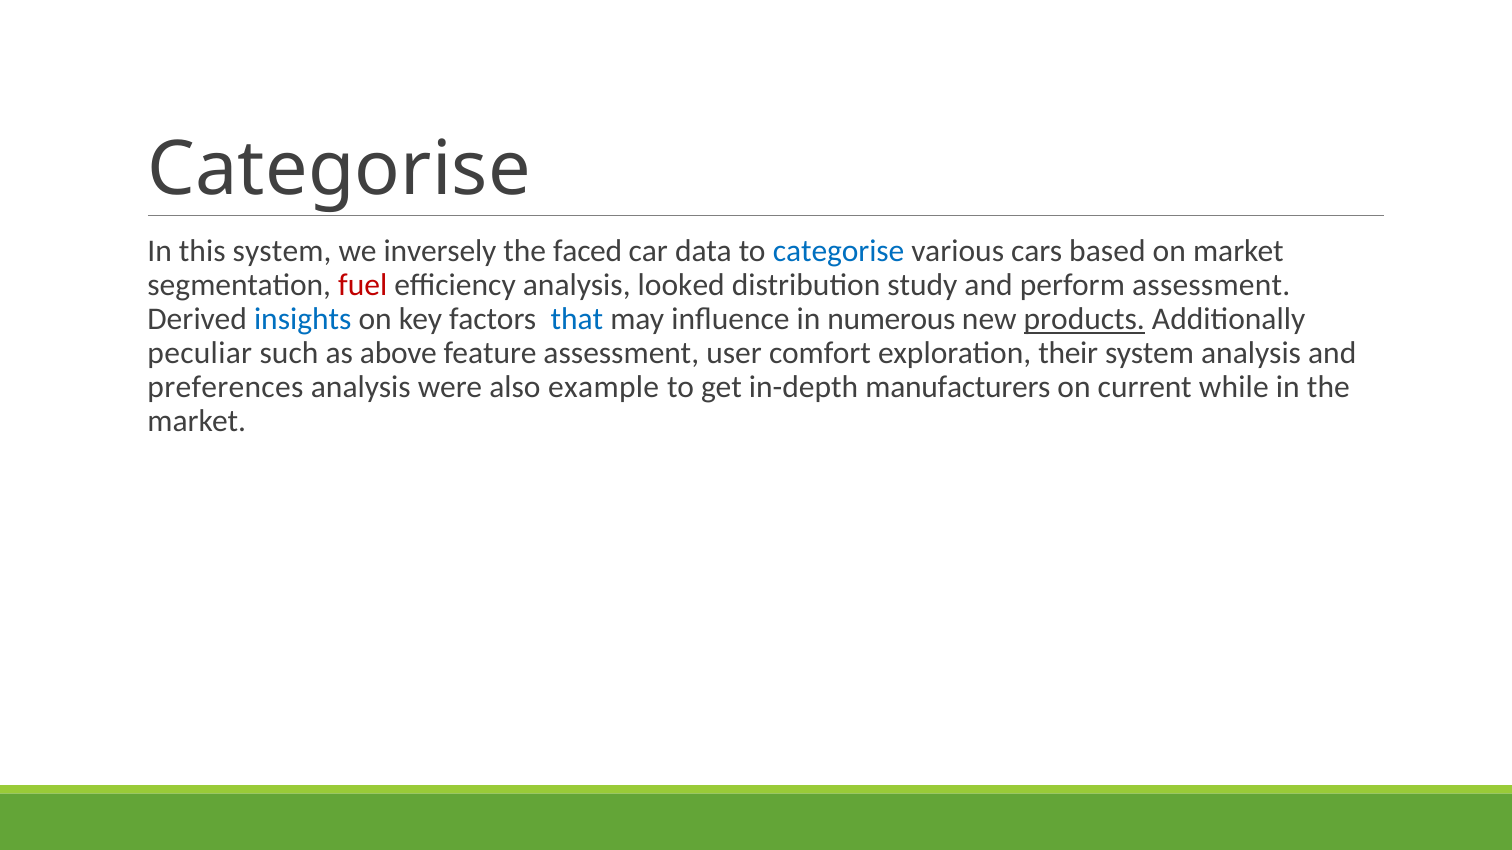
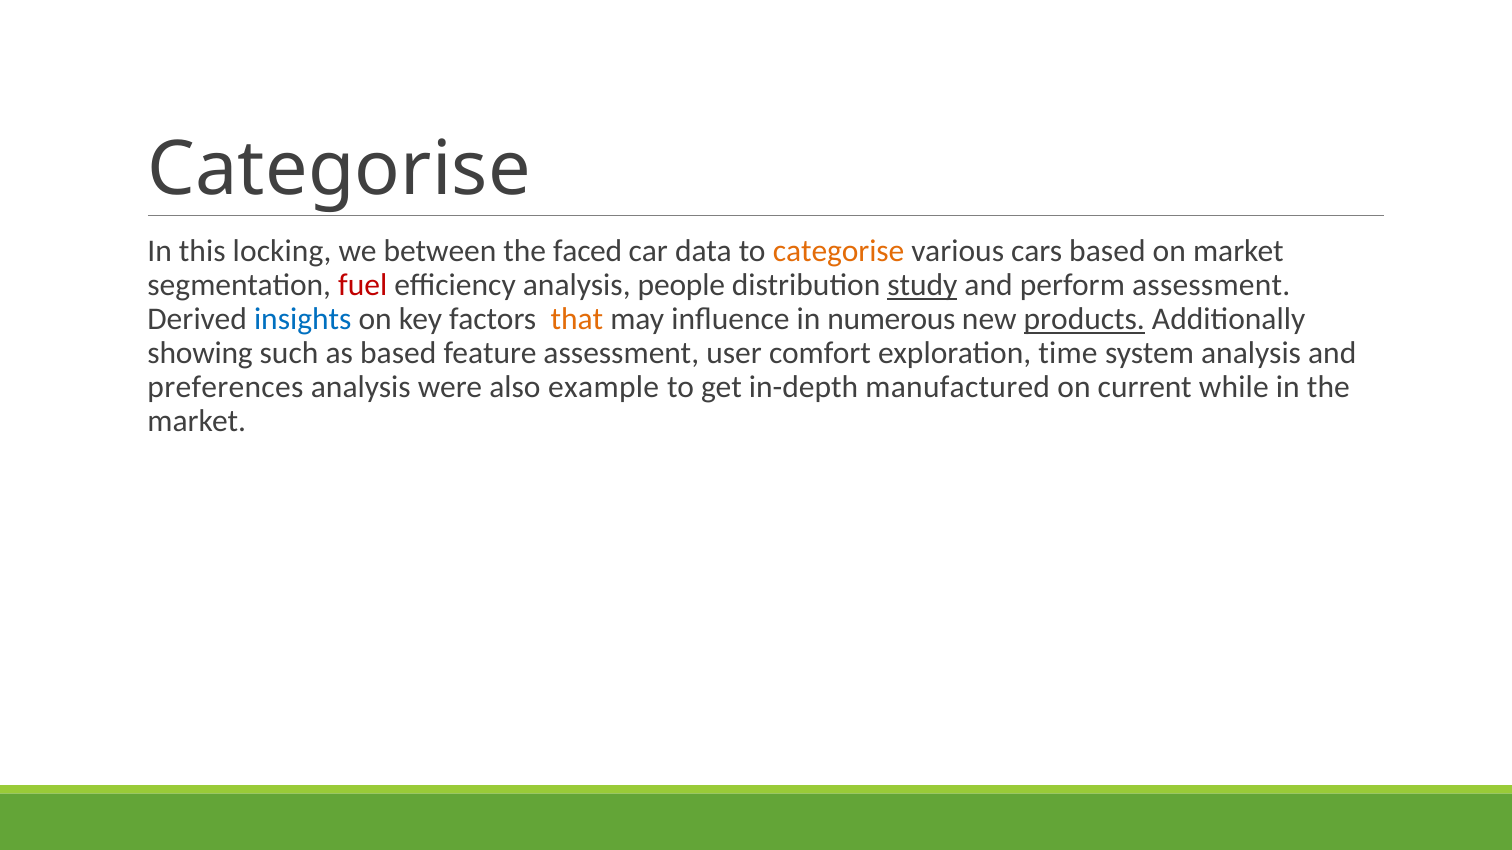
this system: system -> locking (282, 251)
inversely: inversely -> between (440, 251)
categorise colour: blue -> orange (839, 251)
looked: looked -> people (681, 285)
study underline: none -> present (922, 285)
that colour: blue -> orange (577, 319)
peculiar: peculiar -> showing (200, 353)
as above: above -> based (398, 353)
their: their -> time (1068, 353)
manufacturers: manufacturers -> manufactured (958, 387)
